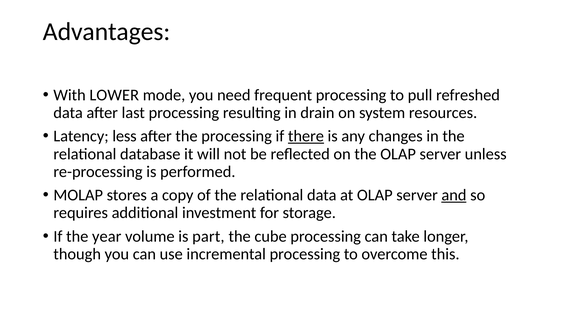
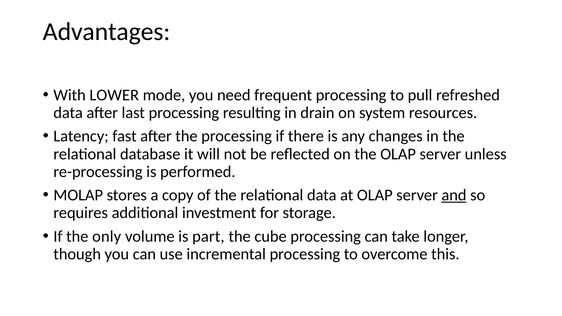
less: less -> fast (125, 136)
there underline: present -> none (306, 136)
year: year -> only (107, 237)
